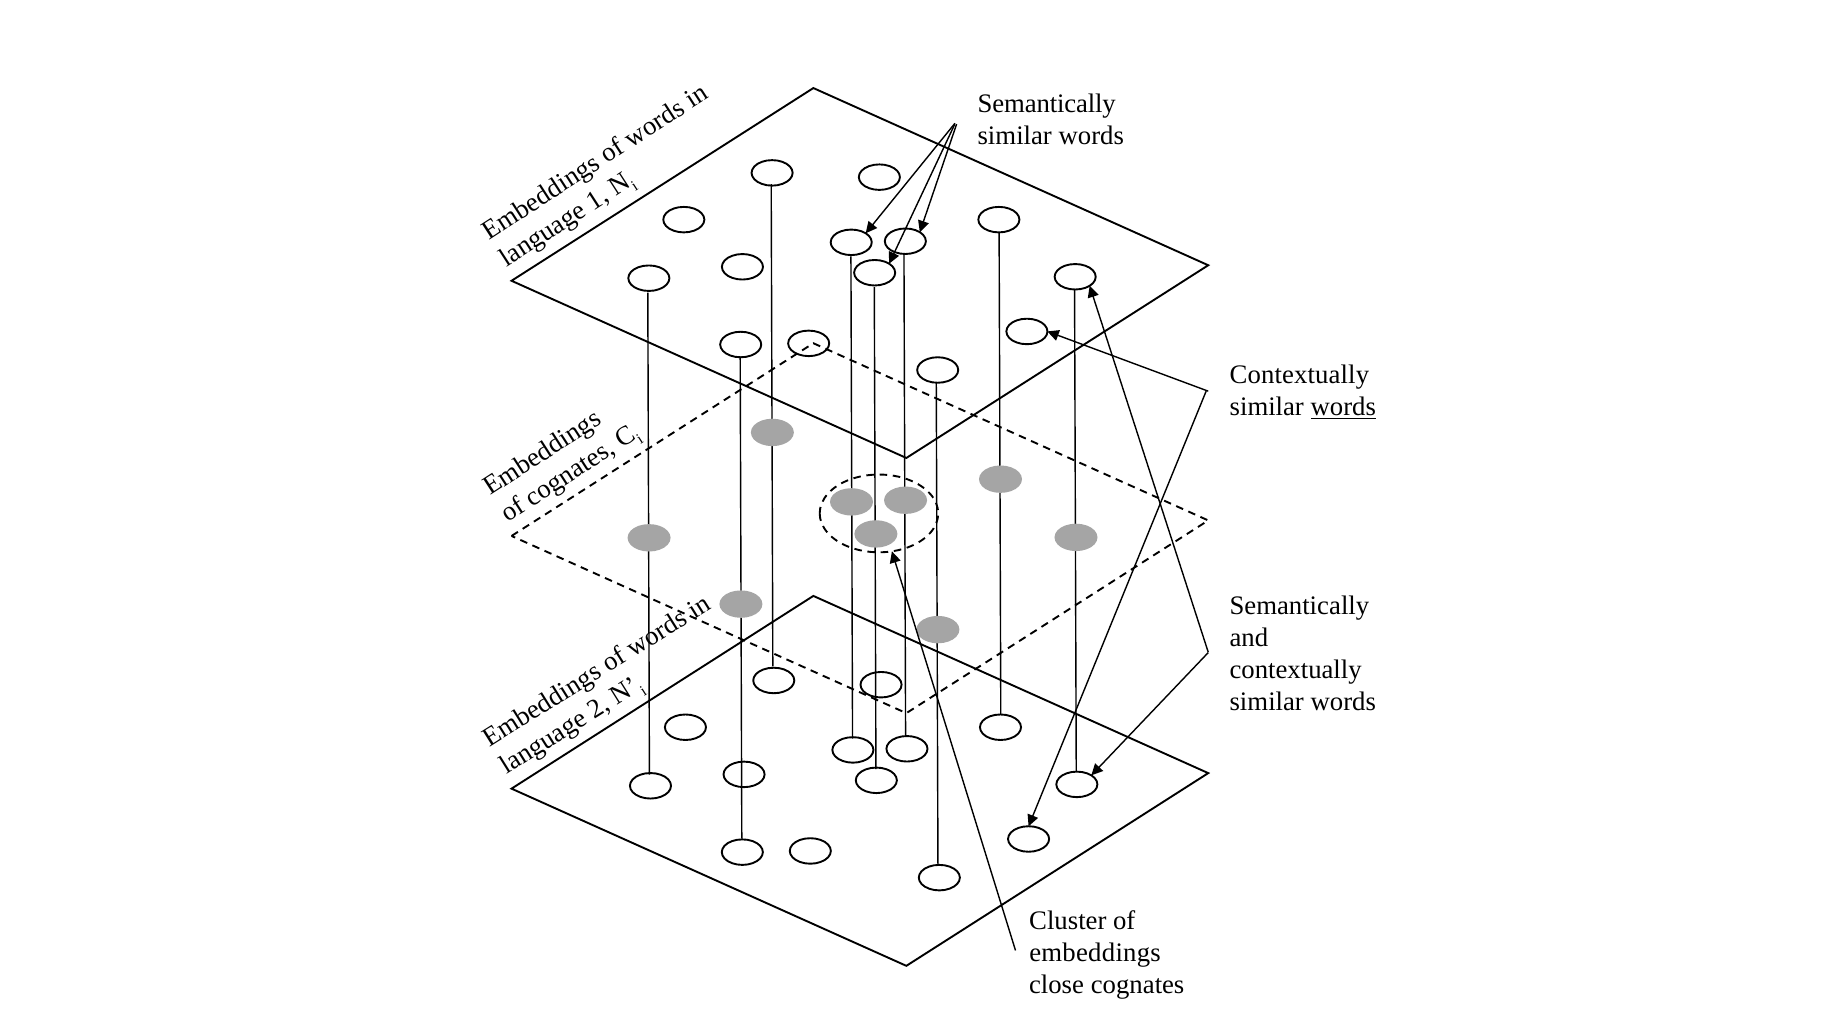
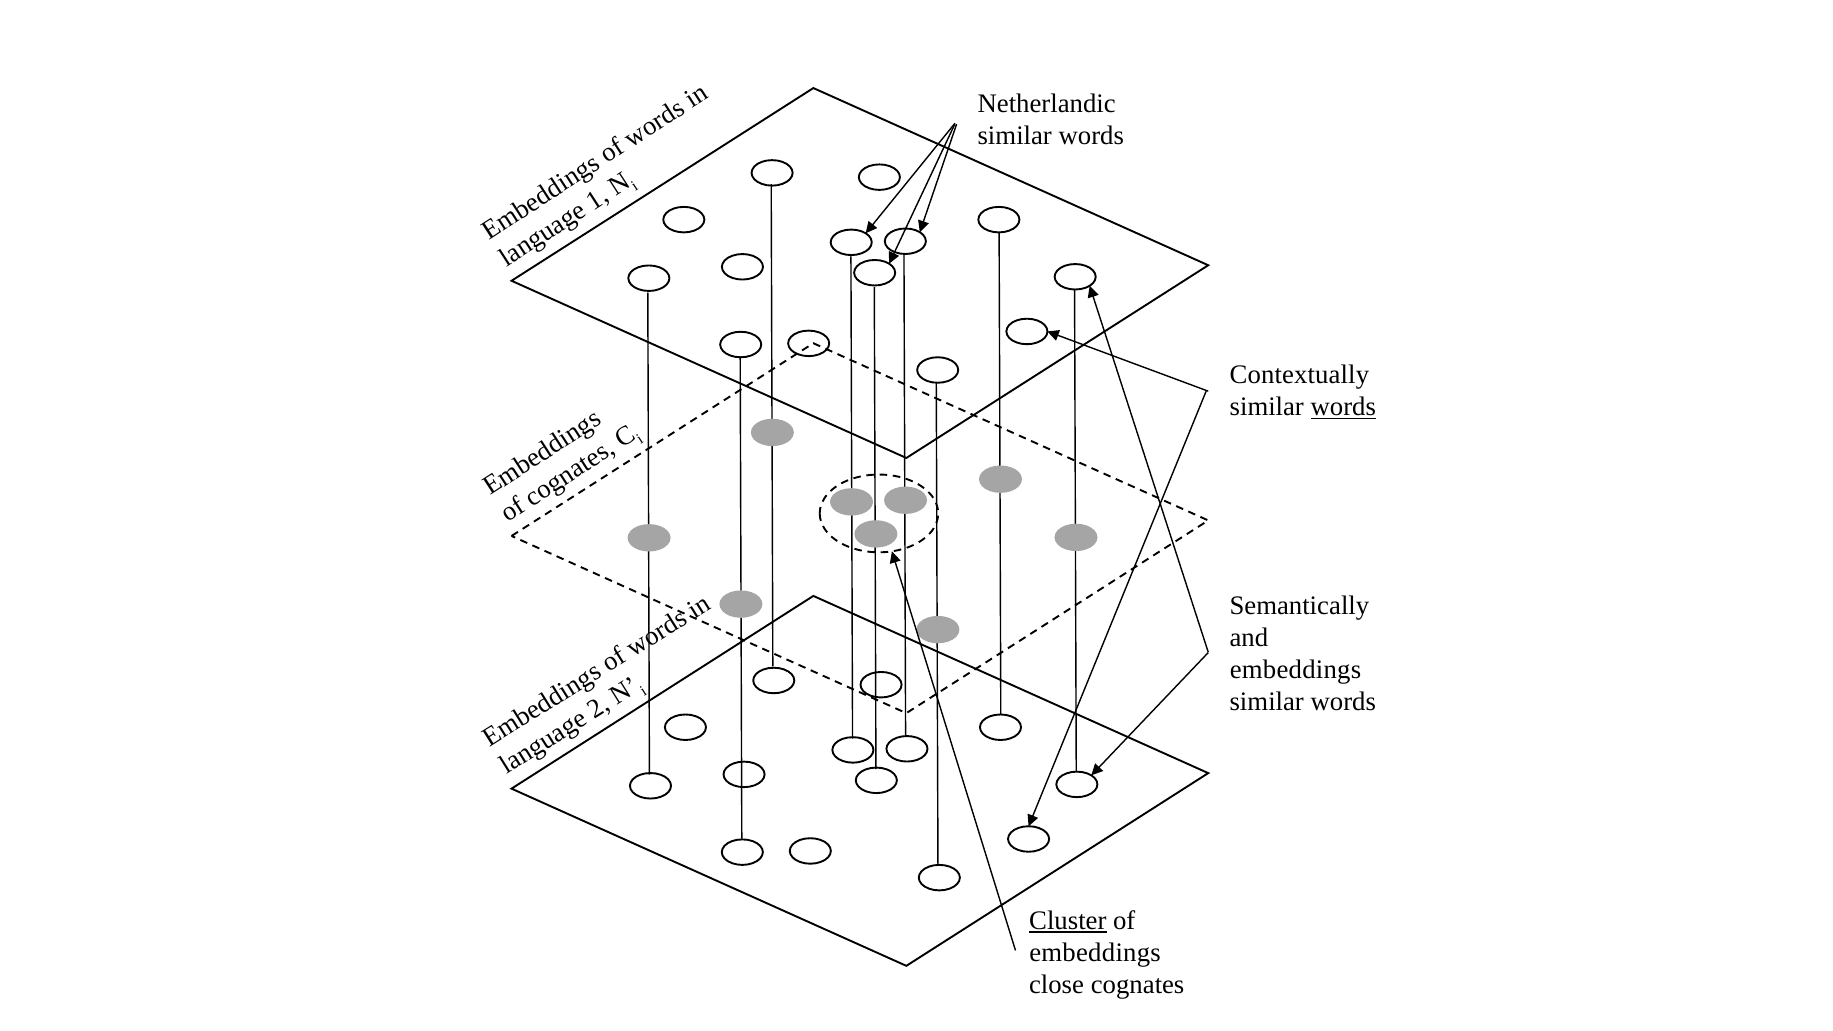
Semantically: Semantically -> Netherlandic (1047, 104)
contextually: contextually -> embeddings (1296, 669)
Cluster underline: none -> present (1068, 920)
